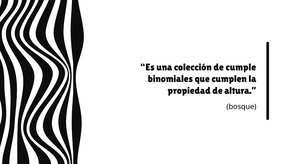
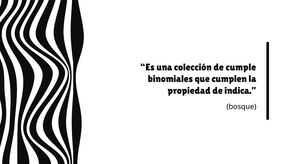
altura: altura -> indica (240, 91)
